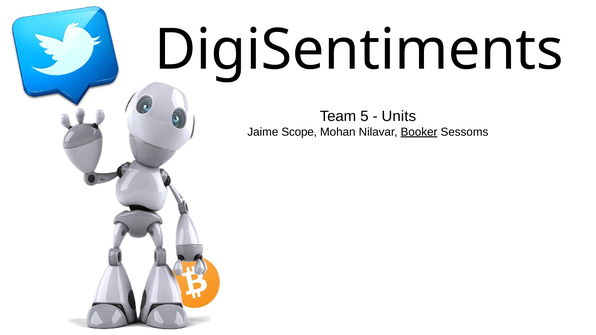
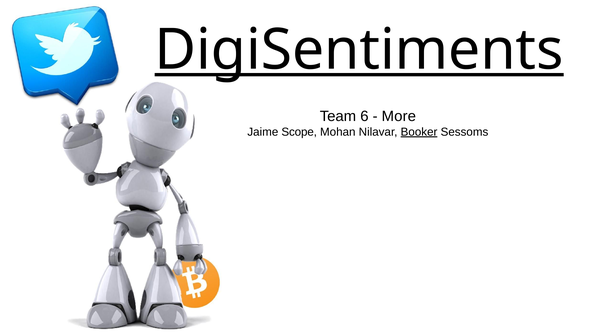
DigiSentiments underline: none -> present (359, 50)
5: 5 -> 6 (364, 116)
Units: Units -> More (399, 116)
